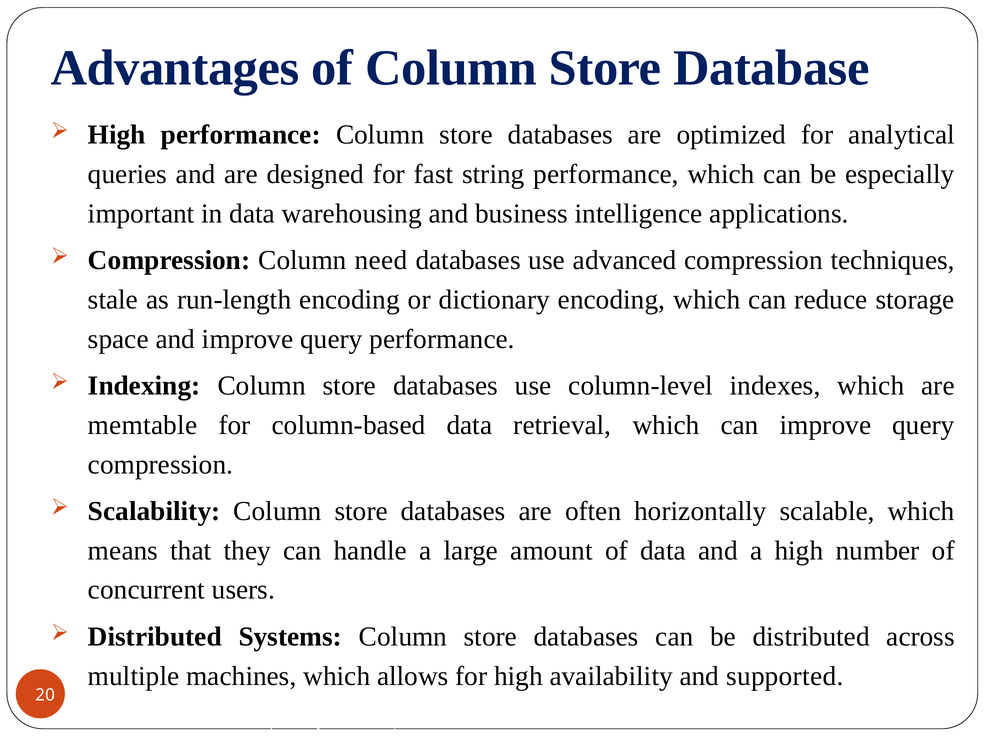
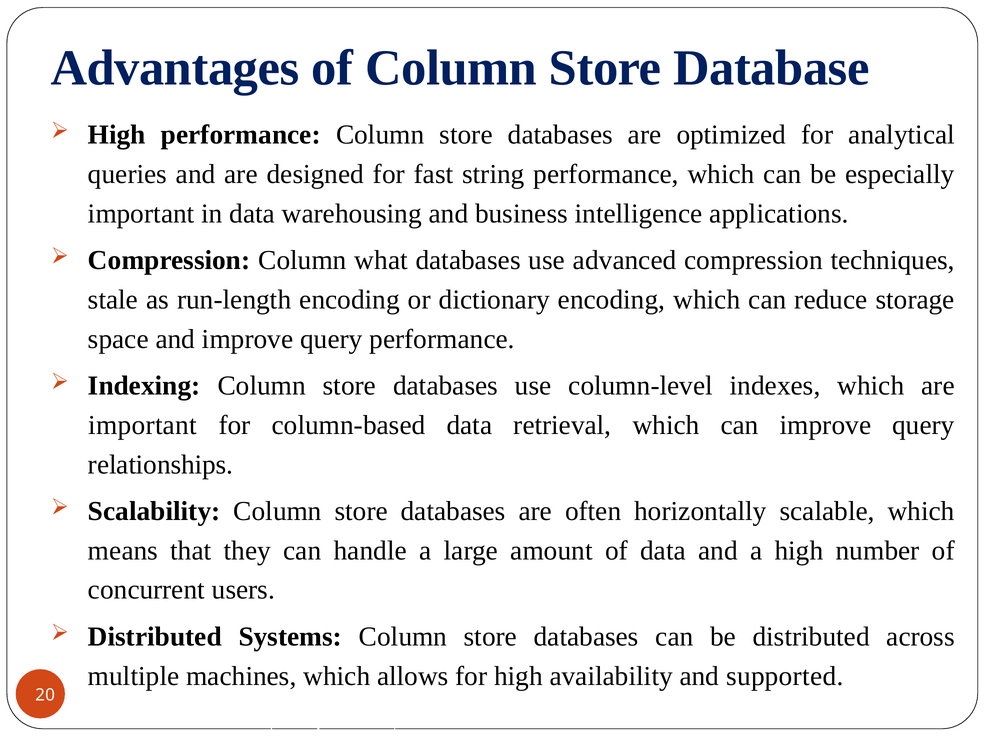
need: need -> what (381, 260)
memtable: memtable -> important (143, 425)
compression: compression -> relationships (161, 464)
